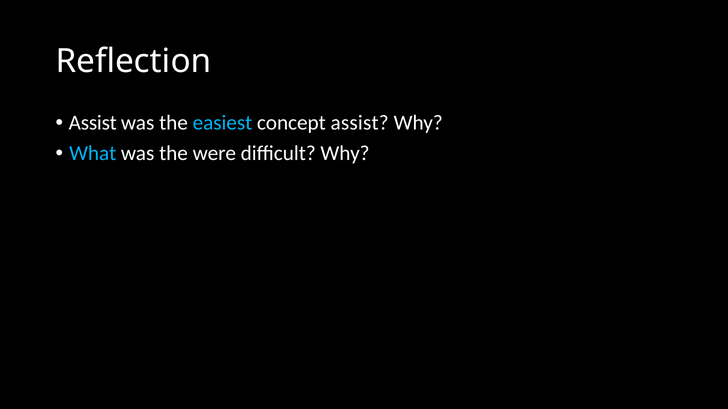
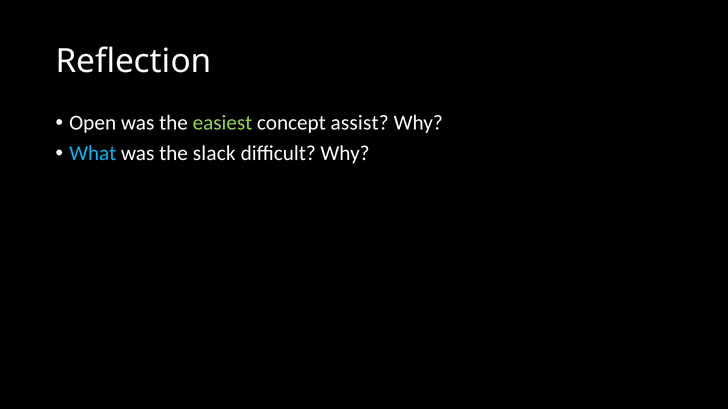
Assist: Assist -> Open (93, 123)
easiest colour: light blue -> light green (222, 123)
were: were -> slack (214, 154)
